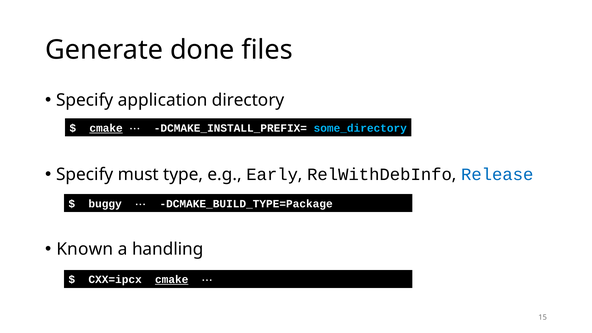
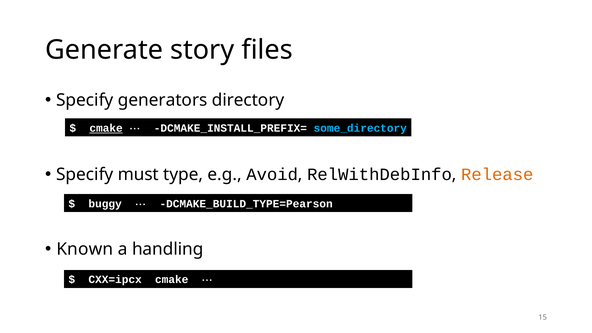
done: done -> story (202, 50)
application: application -> generators (163, 100)
Early: Early -> Avoid (272, 175)
Release colour: blue -> orange (497, 175)
DCMAKE_BUILD_TYPE=Package: DCMAKE_BUILD_TYPE=Package -> DCMAKE_BUILD_TYPE=Pearson (246, 204)
cmake underline: present -> none (172, 280)
